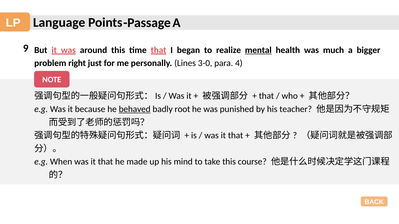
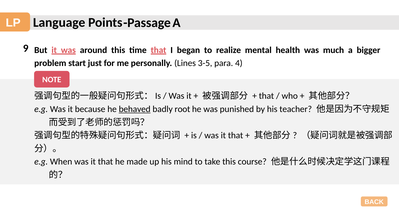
mental underline: present -> none (258, 50)
right: right -> start (77, 63)
3-0: 3-0 -> 3-5 (205, 63)
